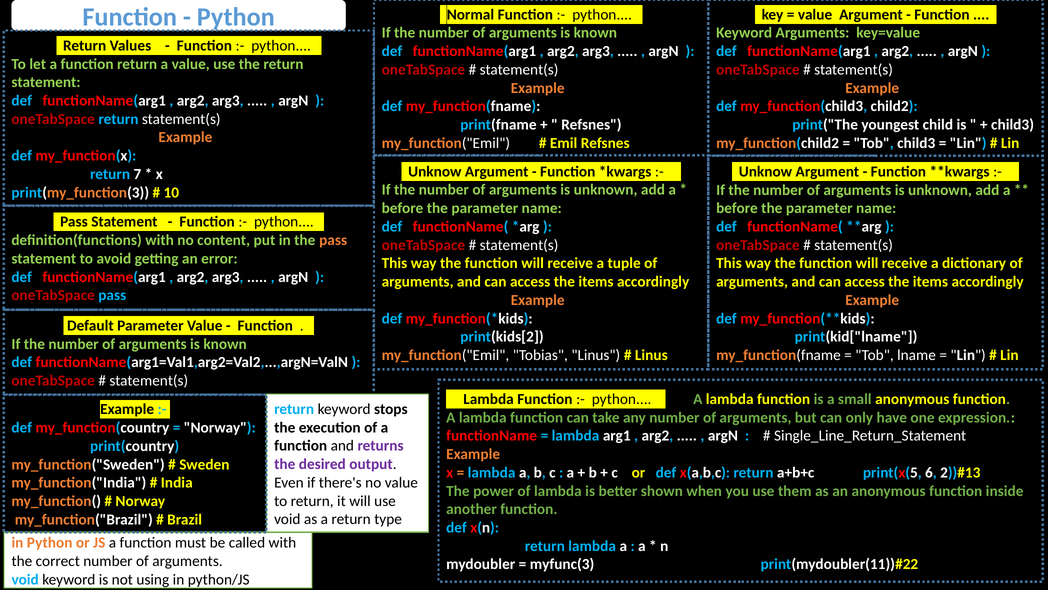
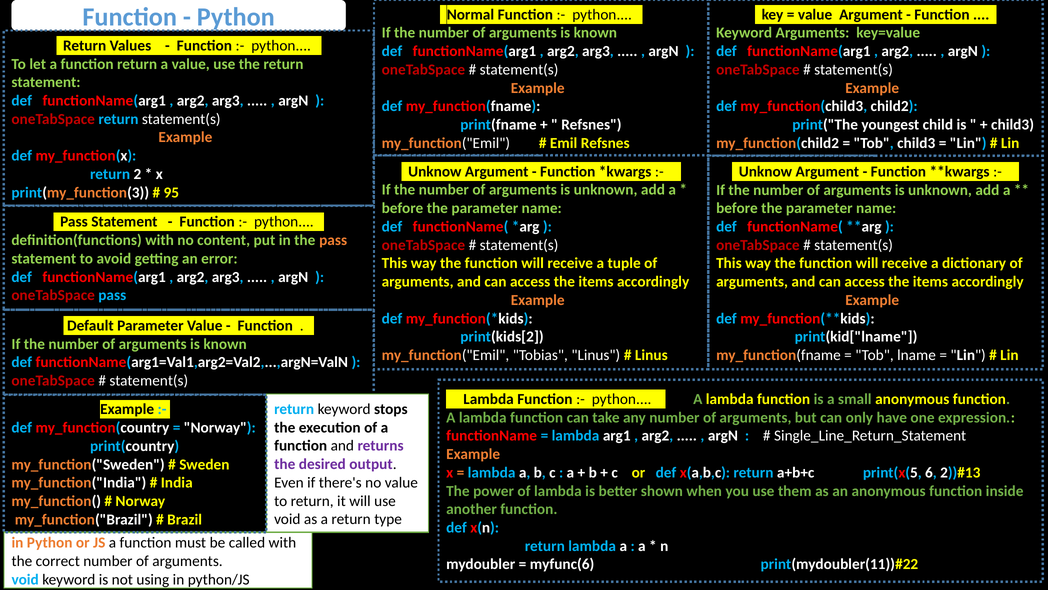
7: 7 -> 2 (137, 174)
10: 10 -> 95 (171, 192)
myfunc(3: myfunc(3 -> myfunc(6 (562, 564)
